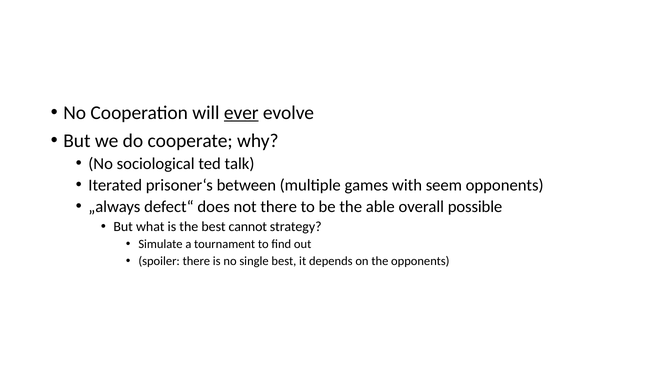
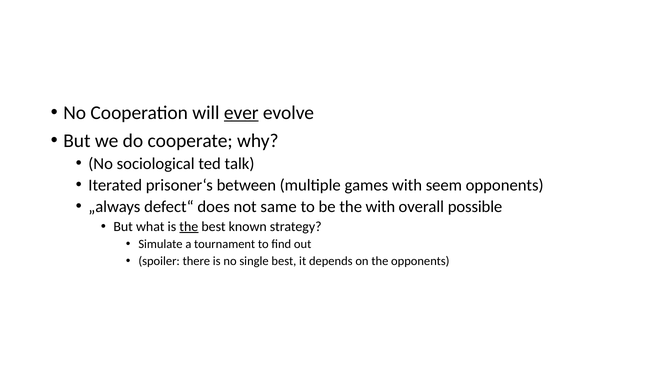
not there: there -> same (279, 207)
the able: able -> with (380, 207)
the underline: none -> present (189, 227)
cannot: cannot -> known (248, 227)
